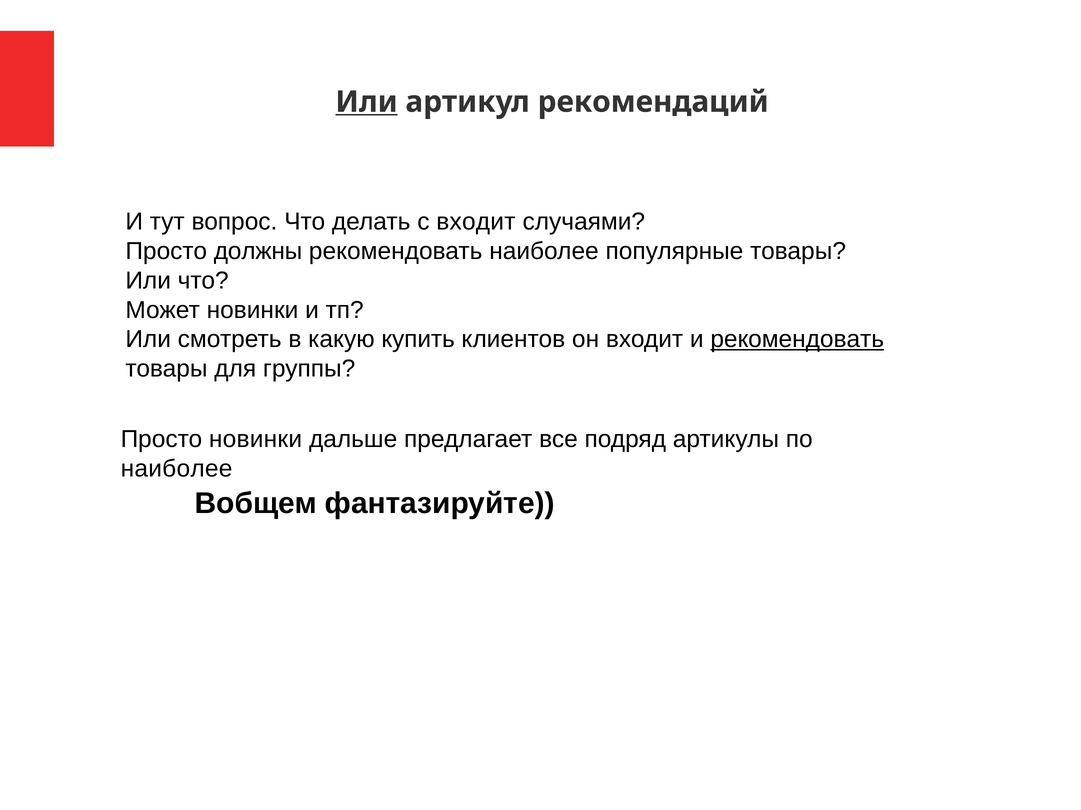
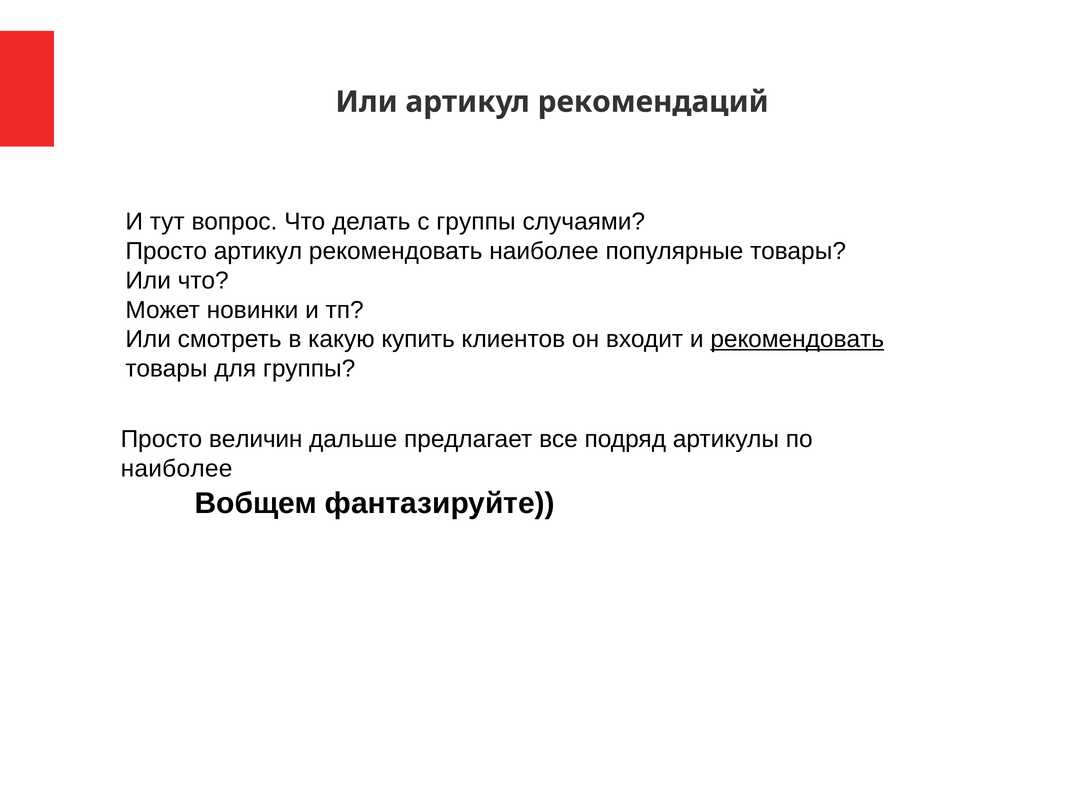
Или underline: present -> none (367, 102)
с входит: входит -> группы (476, 222)
Просто должны: должны -> артикул (258, 251)
Просто новинки: новинки -> величин (256, 440)
